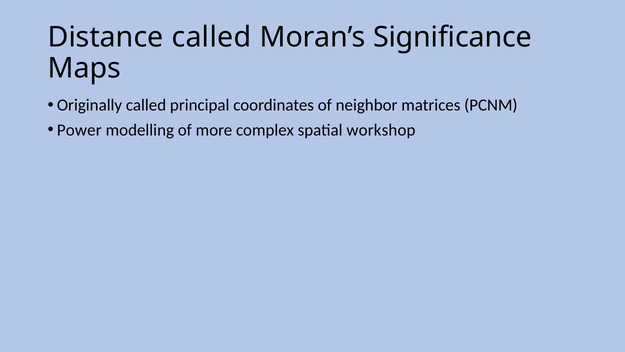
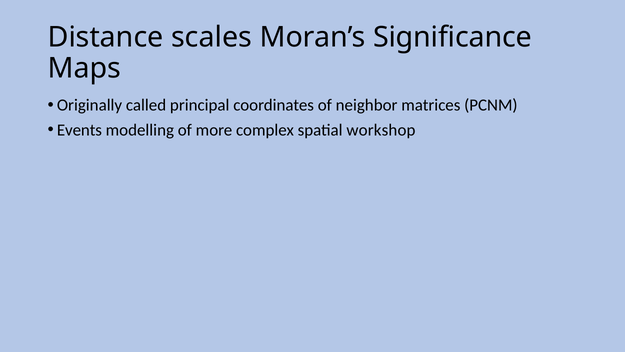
Distance called: called -> scales (212, 37)
Power: Power -> Events (79, 130)
